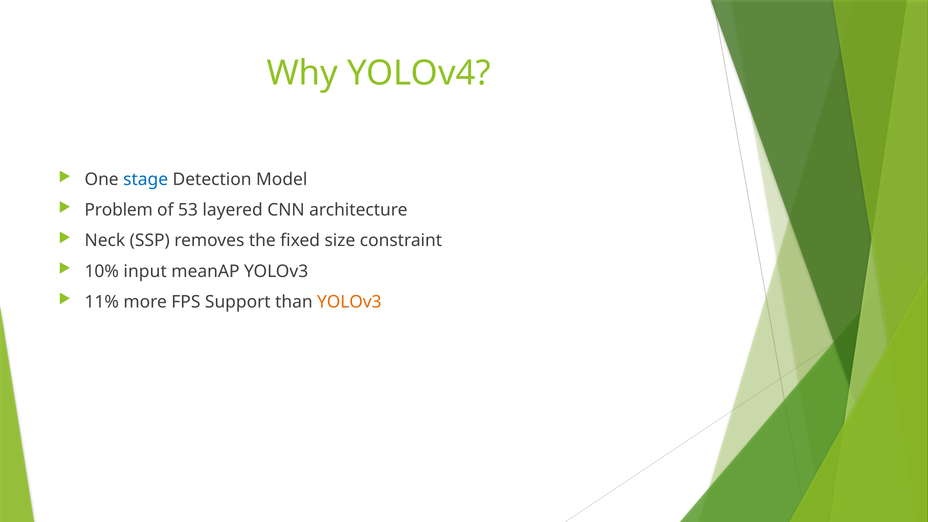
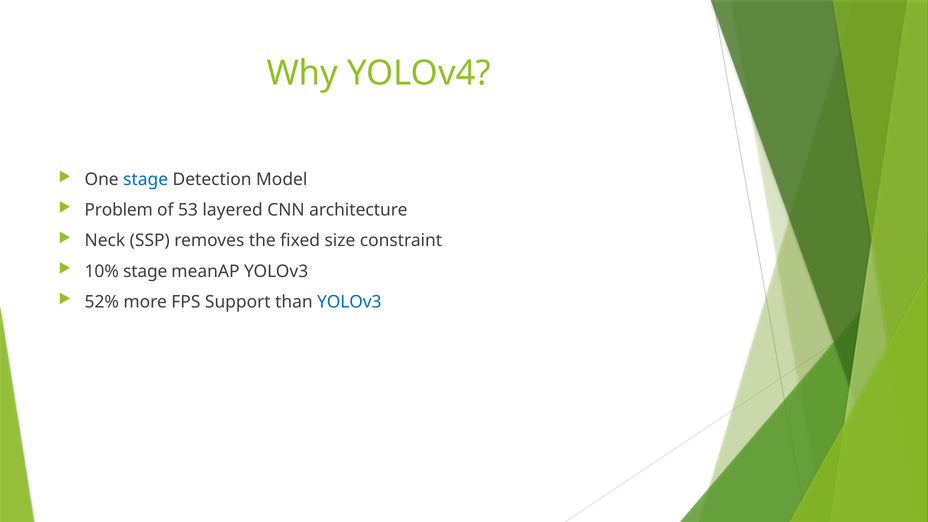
10% input: input -> stage (145, 271)
11%: 11% -> 52% (102, 302)
YOLOv3 colour: orange -> blue (349, 302)
